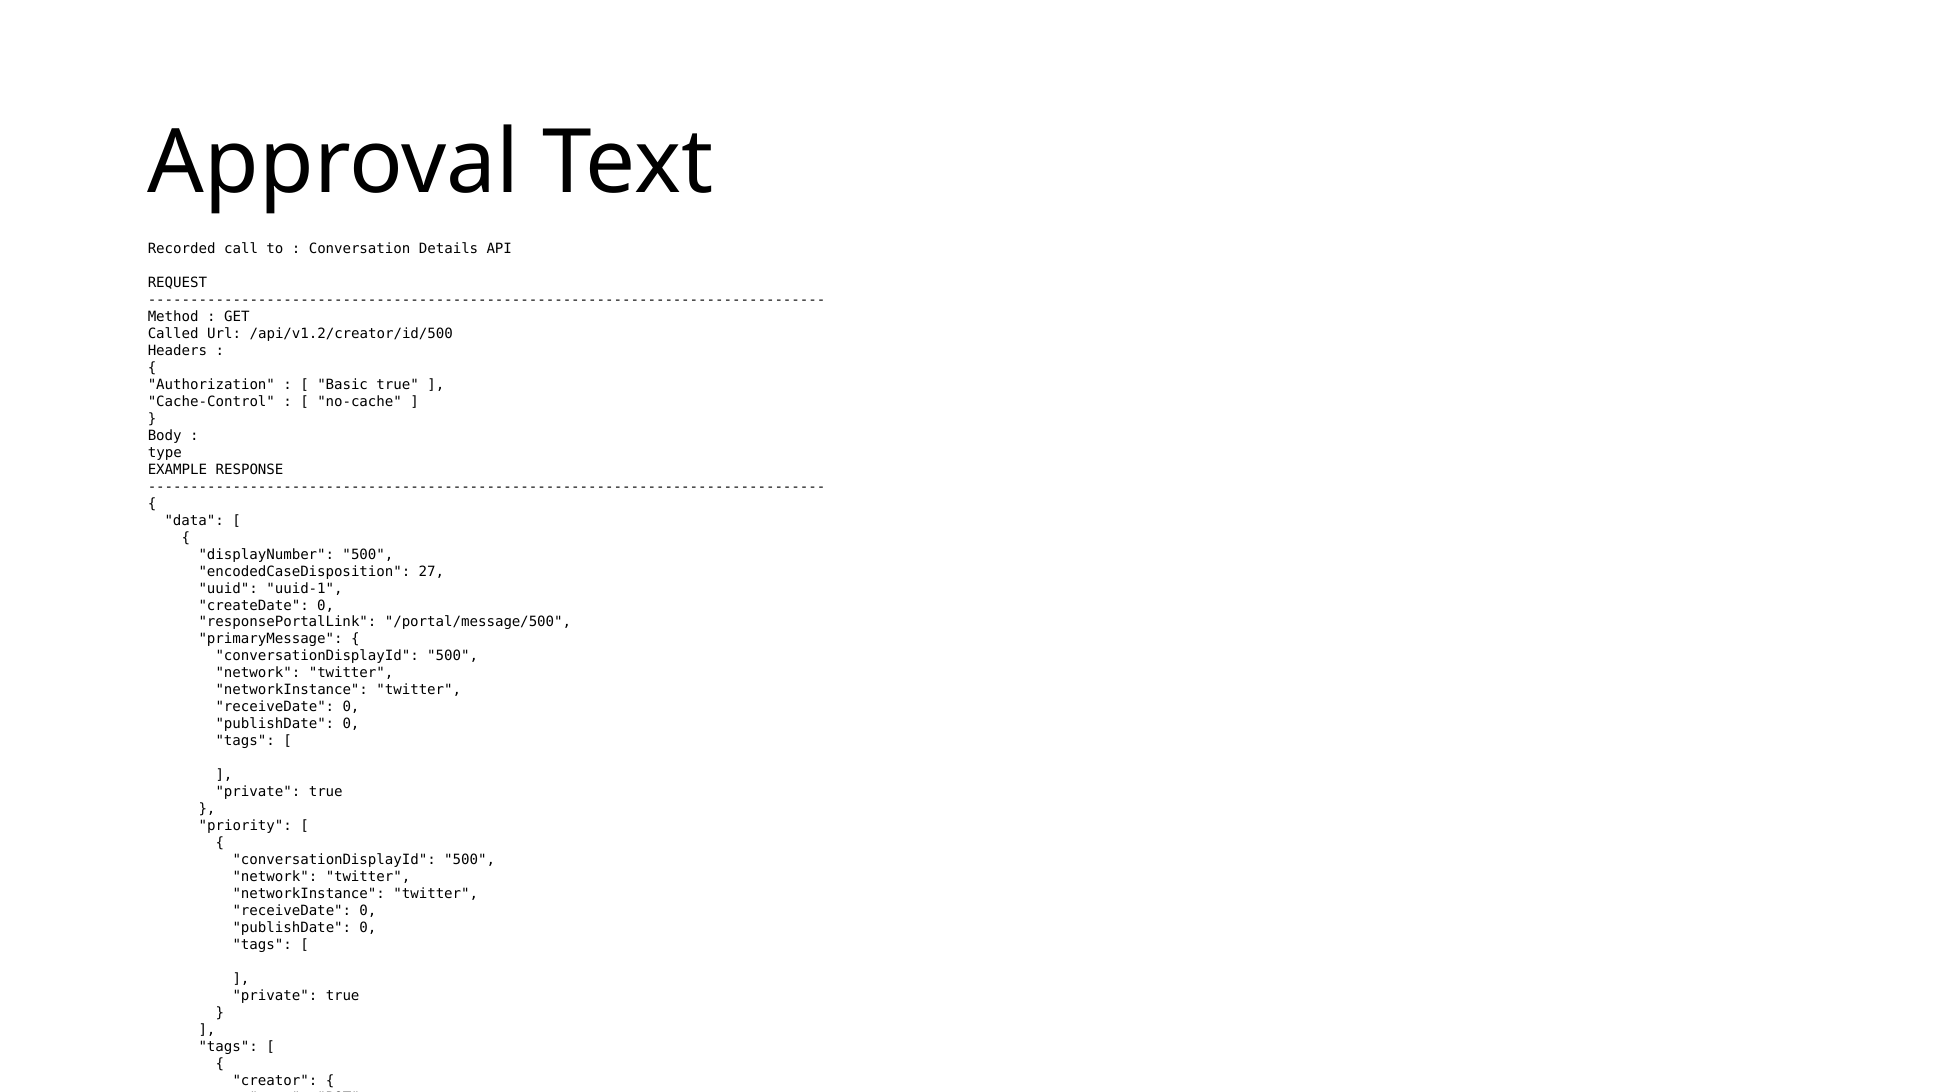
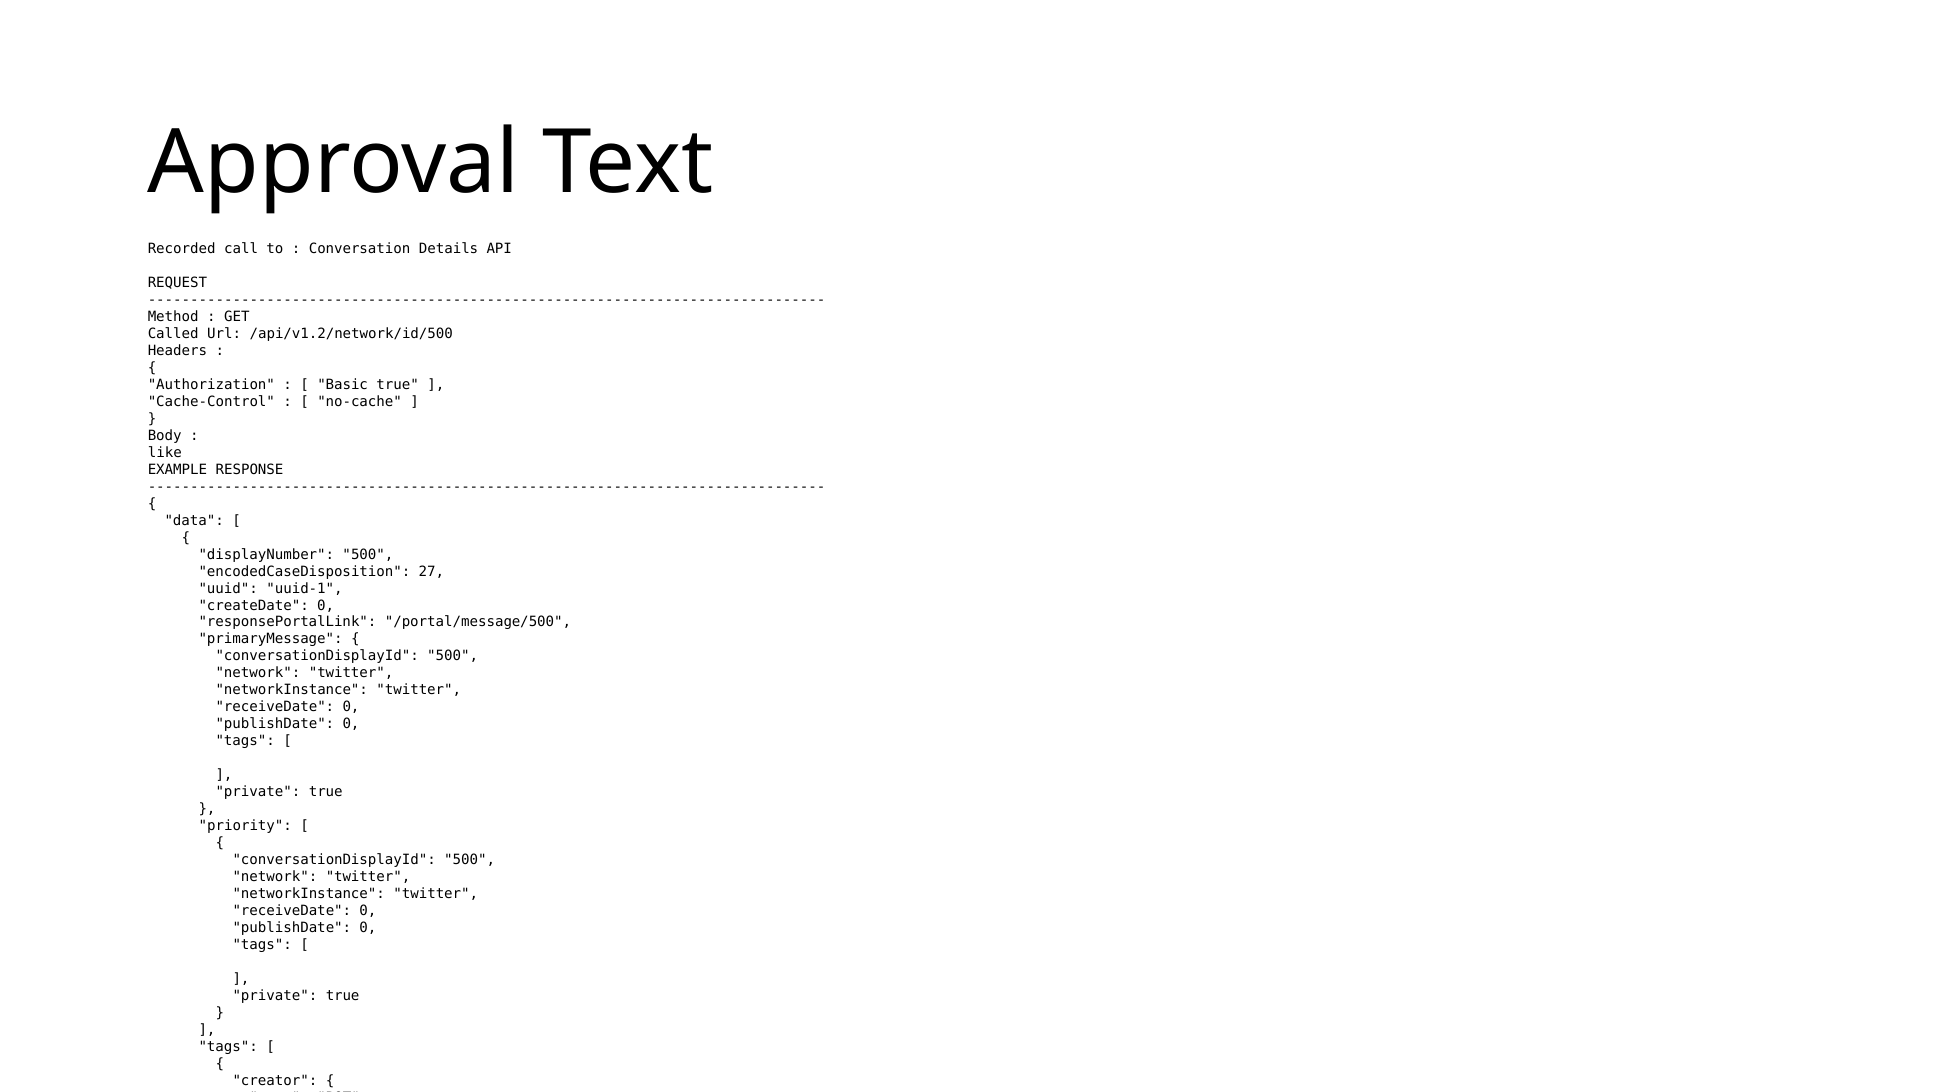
/api/v1.2/creator/id/500: /api/v1.2/creator/id/500 -> /api/v1.2/network/id/500 (351, 334)
type: type -> like (165, 453)
